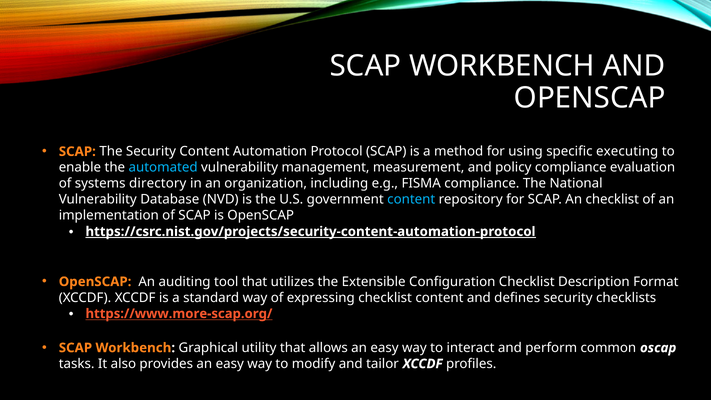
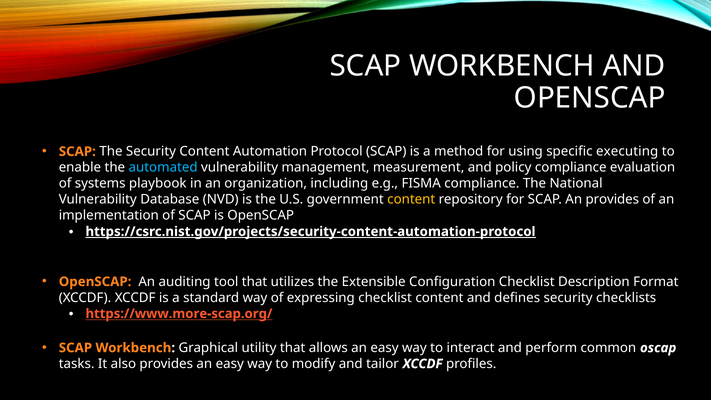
directory: directory -> playbook (158, 184)
content colour: light blue -> yellow (411, 200)
An checklist: checklist -> provides (612, 200)
